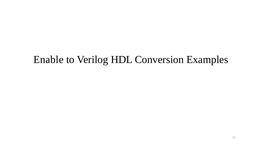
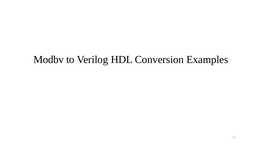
Enable: Enable -> Modbv (49, 59)
